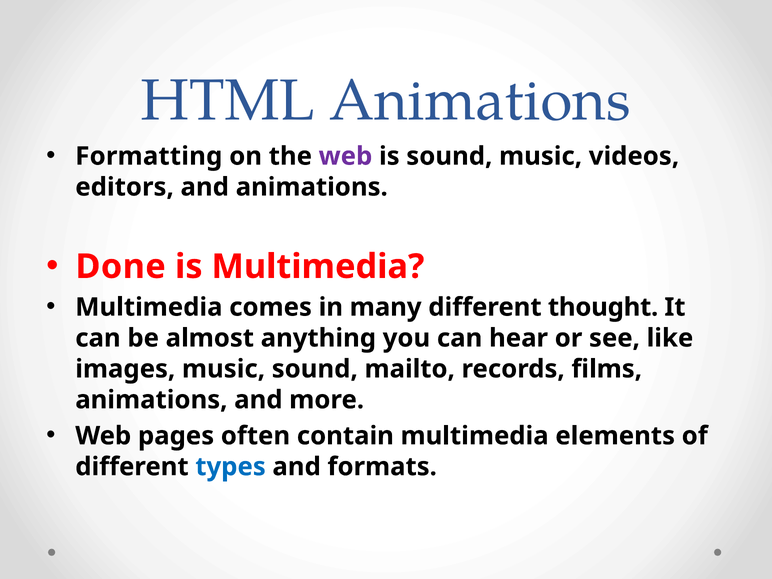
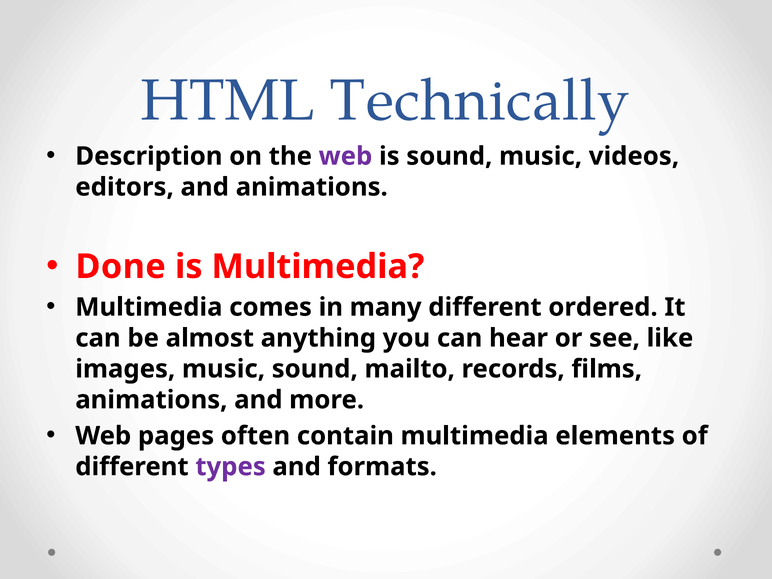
HTML Animations: Animations -> Technically (480, 101)
Formatting: Formatting -> Description (149, 156)
thought: thought -> ordered (603, 307)
types colour: blue -> purple (231, 467)
